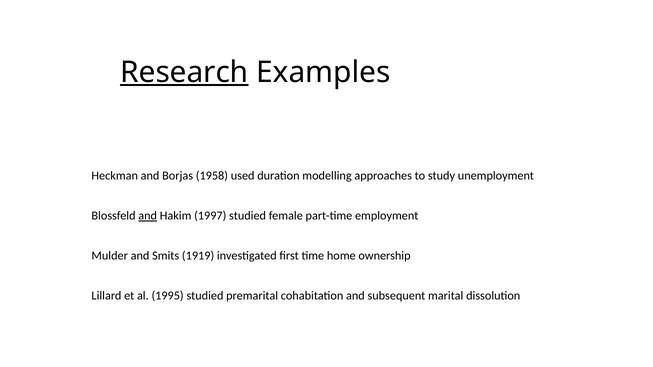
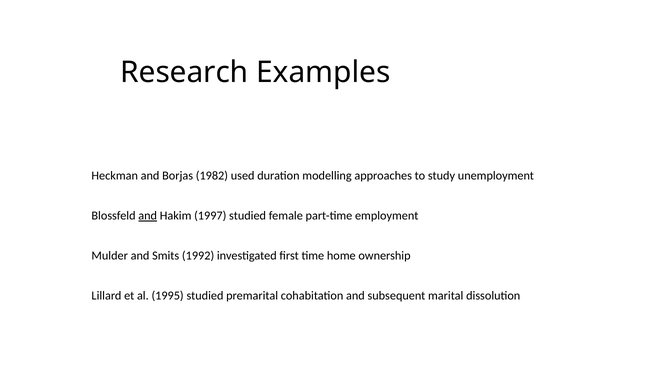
Research underline: present -> none (184, 72)
1958: 1958 -> 1982 (212, 176)
1919: 1919 -> 1992 (198, 256)
